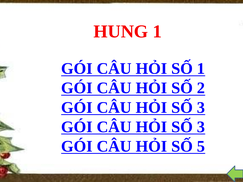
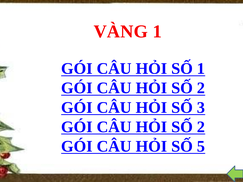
HUNG: HUNG -> VÀNG (121, 32)
3: 3 -> 2 (201, 127)
